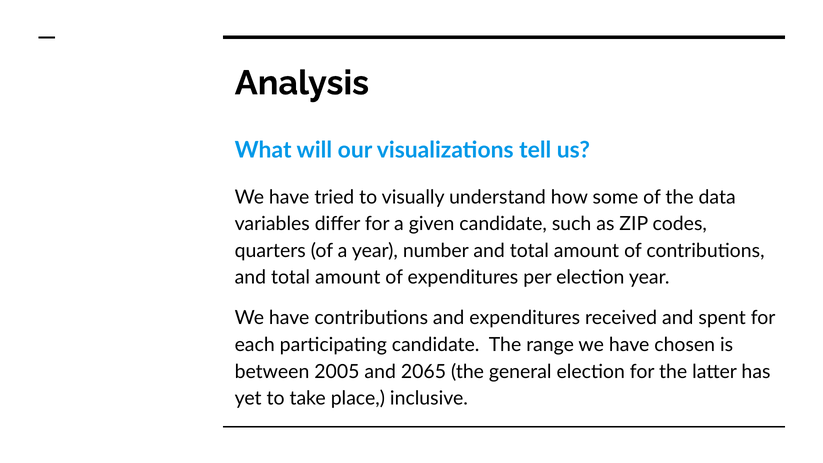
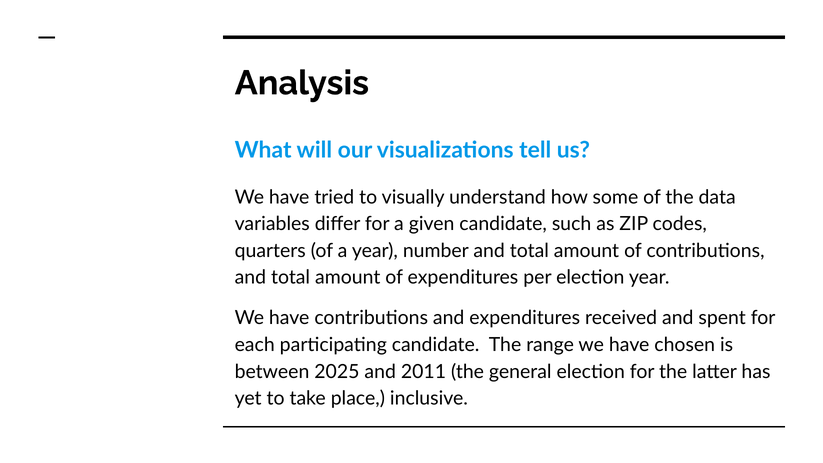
2005: 2005 -> 2025 (337, 372)
2065: 2065 -> 2011 (423, 372)
